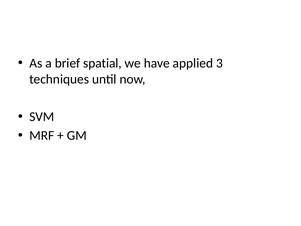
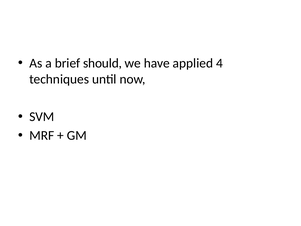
spatial: spatial -> should (103, 63)
3: 3 -> 4 (219, 63)
